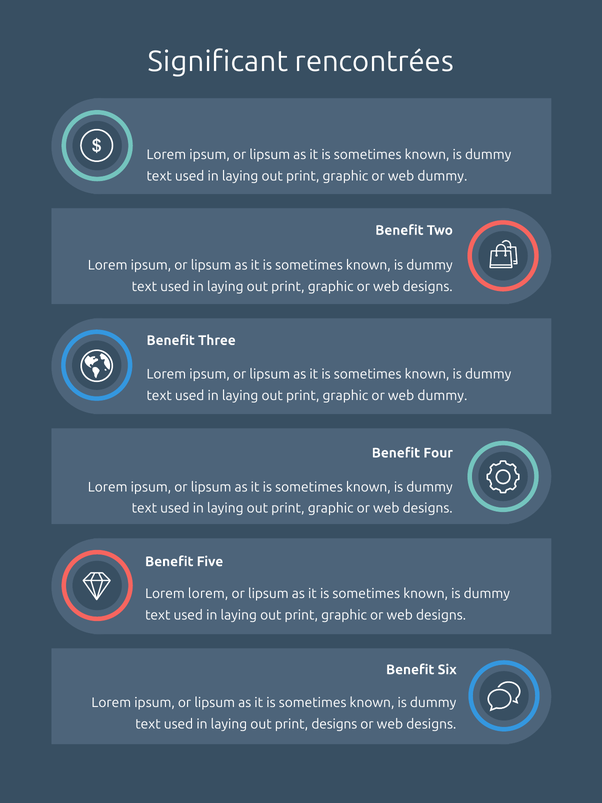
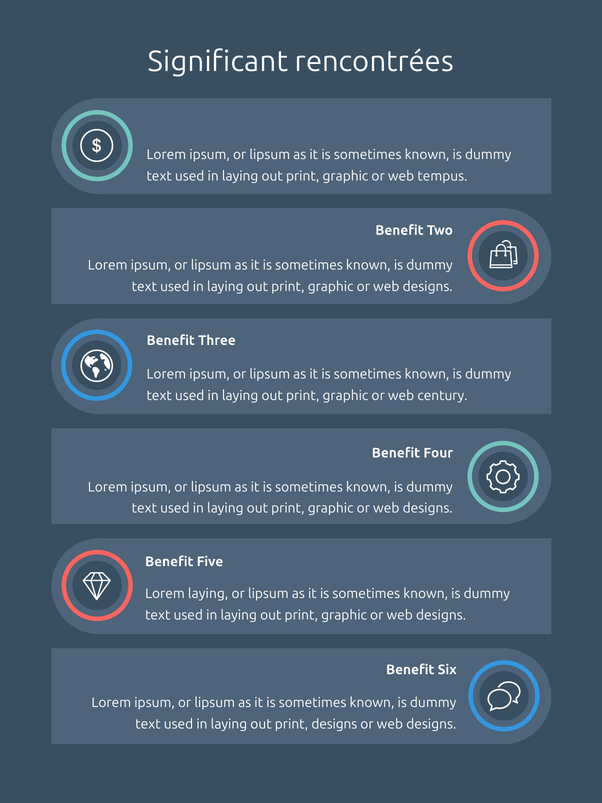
dummy: dummy -> tempus (442, 176)
dummy: dummy -> century (442, 395)
Lorem lorem: lorem -> laying (208, 594)
